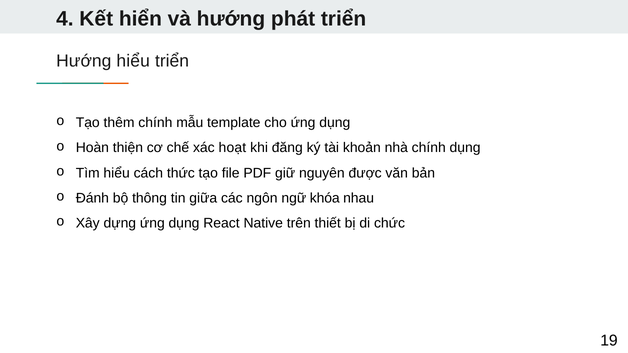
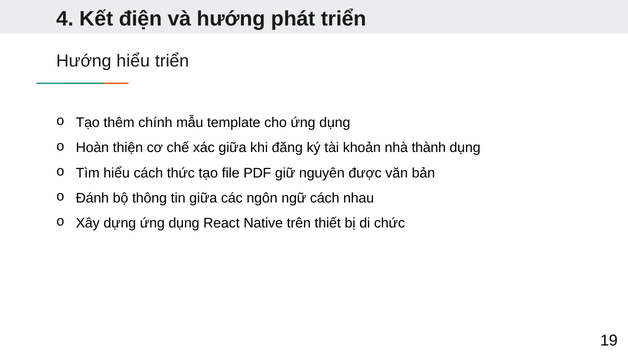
hiển: hiển -> điện (140, 19)
xác hoạt: hoạt -> giữa (232, 148)
nhà chính: chính -> thành (429, 148)
ngữ khóa: khóa -> cách (325, 198)
